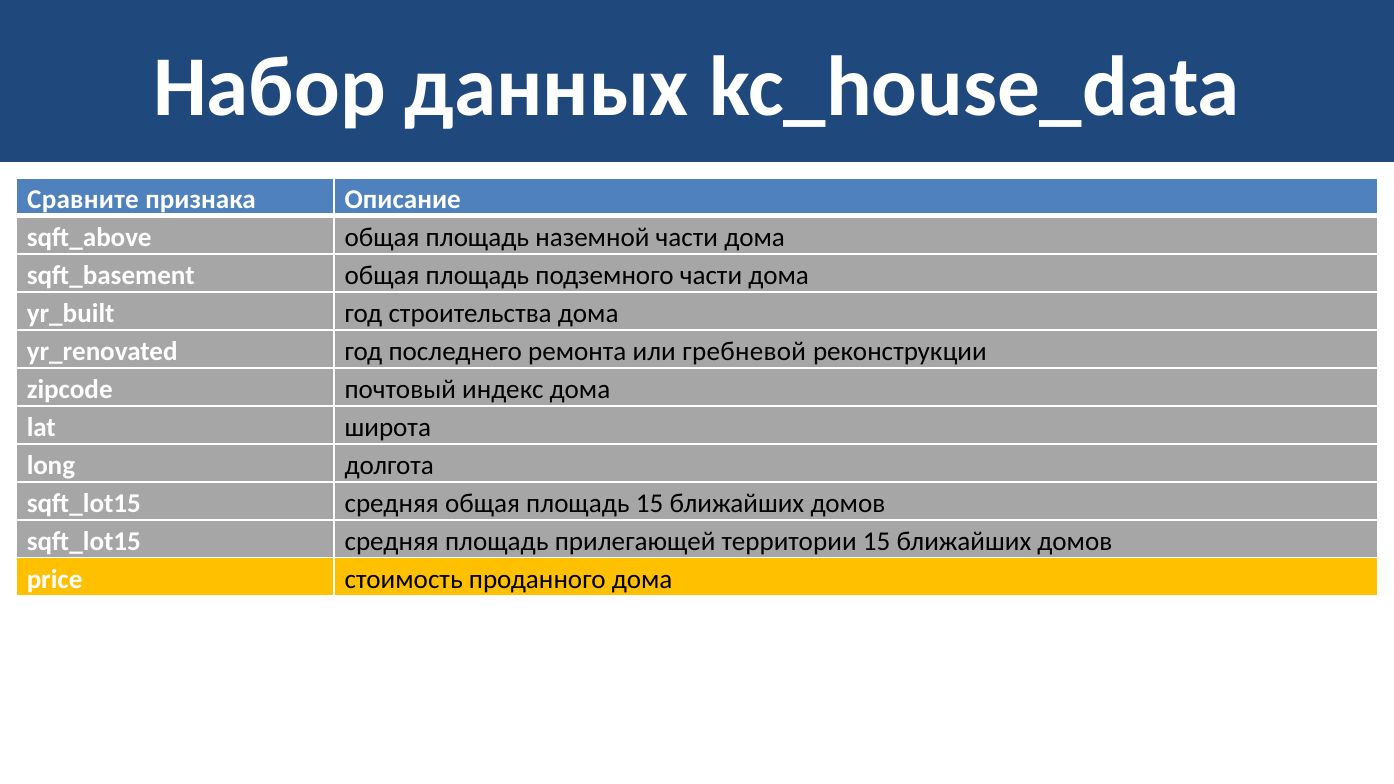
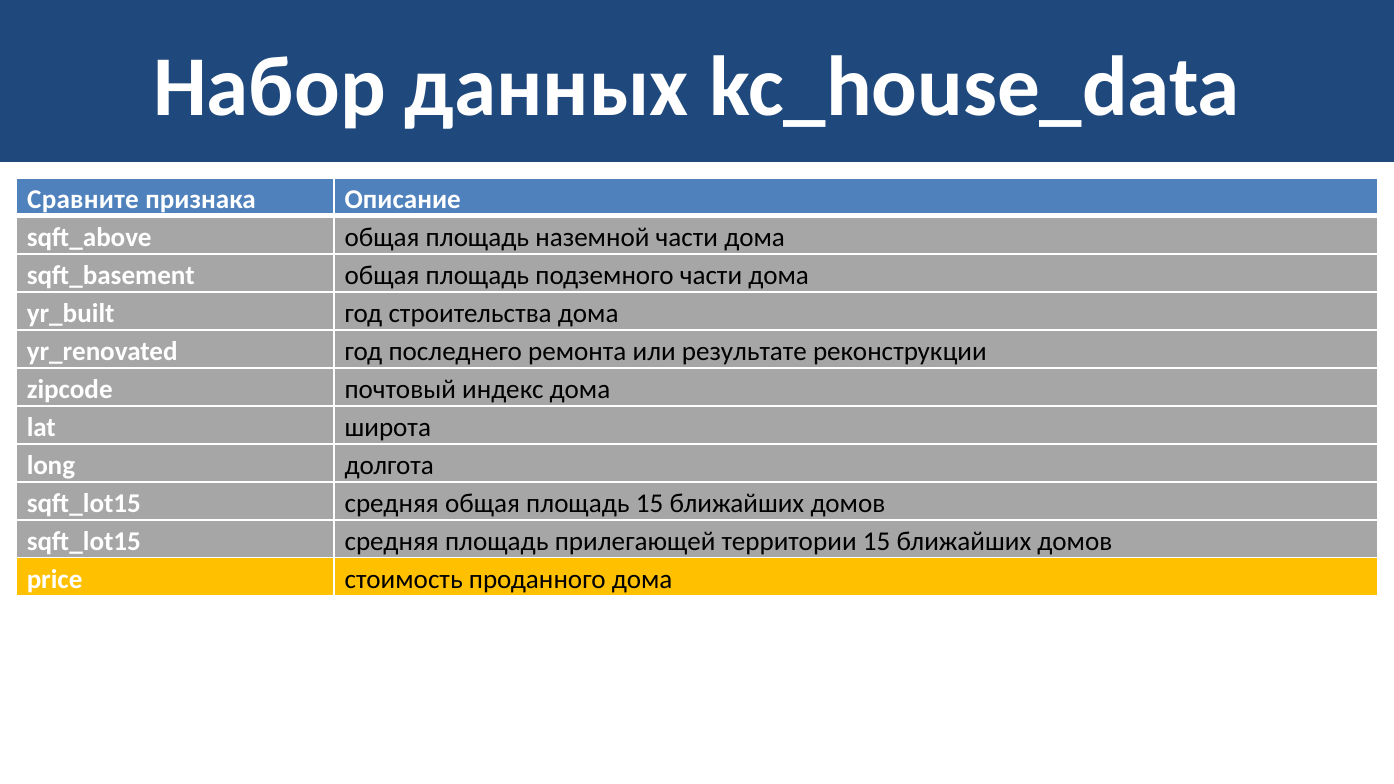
гребневой: гребневой -> результате (744, 352)
